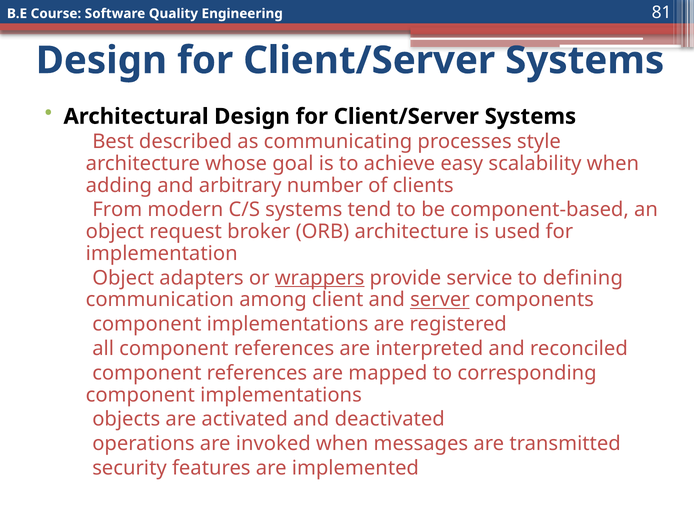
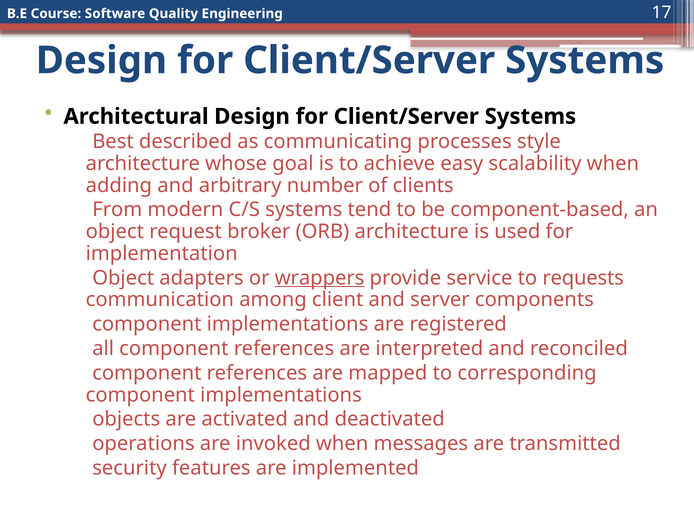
81: 81 -> 17 (662, 12)
defining: defining -> requests (583, 278)
server underline: present -> none (440, 300)
